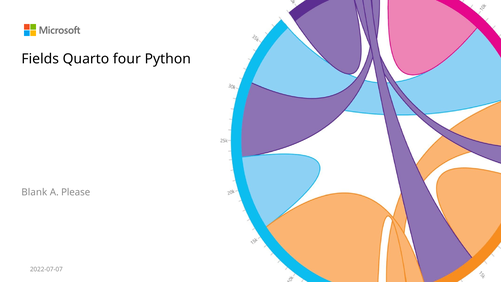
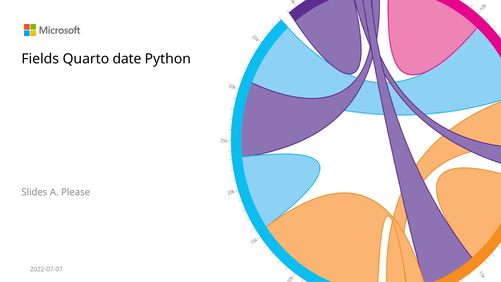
four: four -> date (127, 59)
Blank: Blank -> Slides (34, 192)
